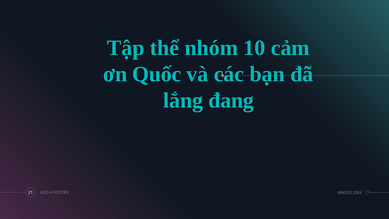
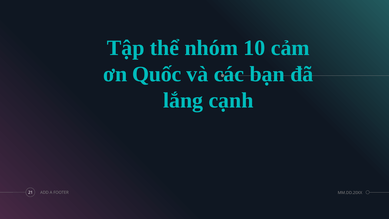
đang: đang -> cạnh (231, 100)
